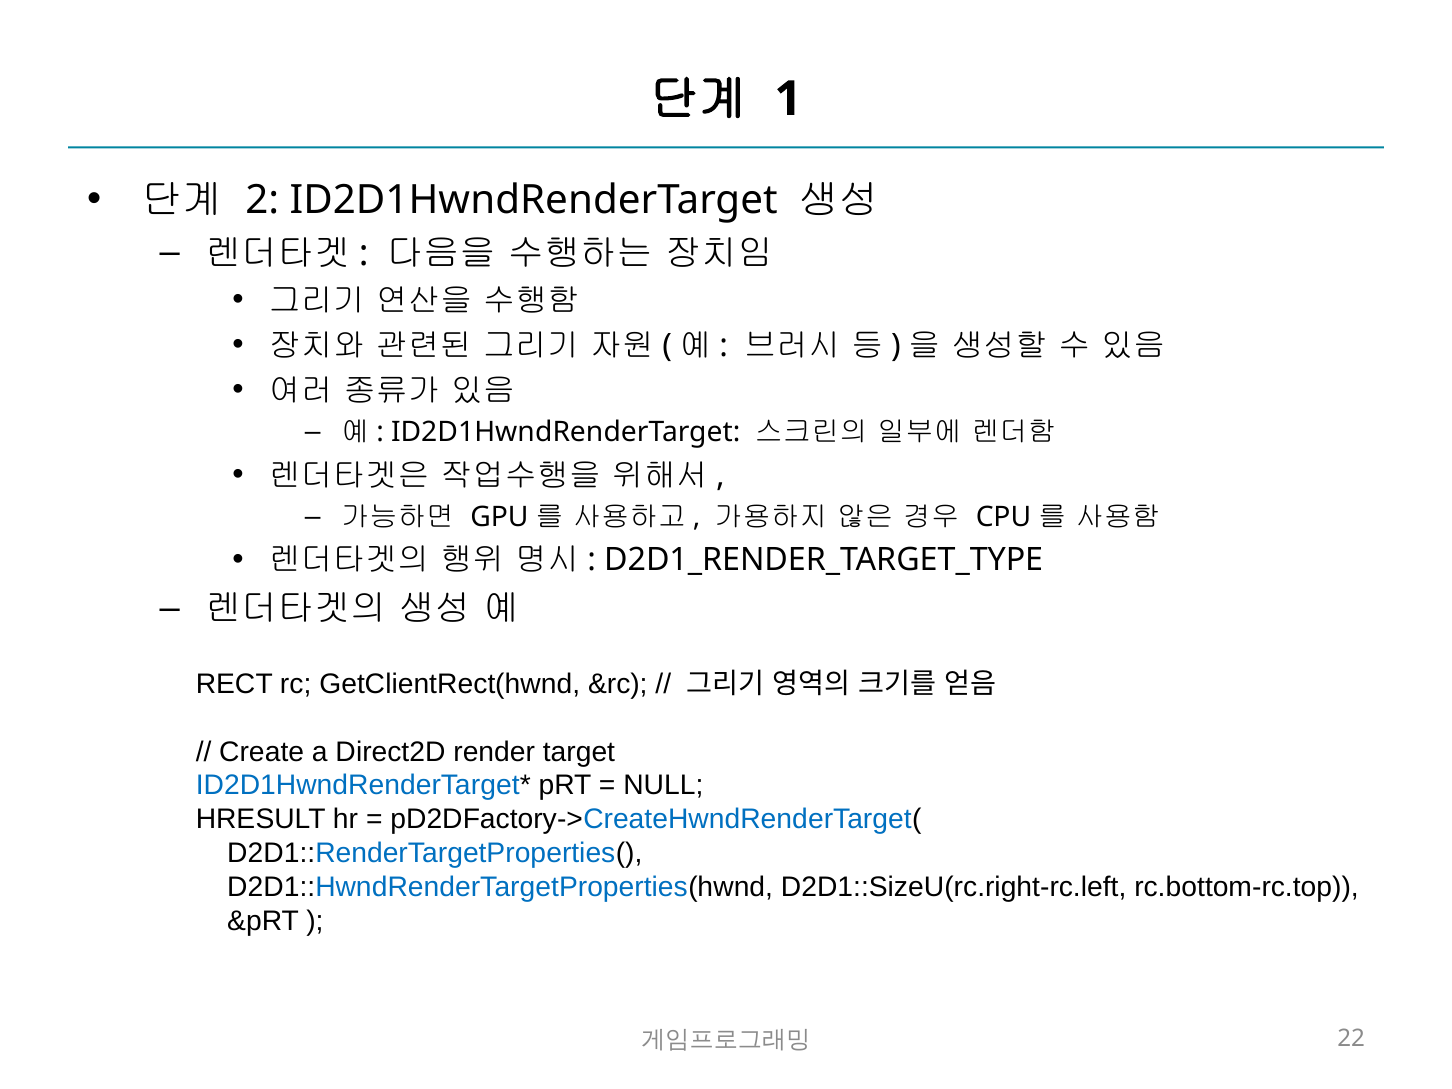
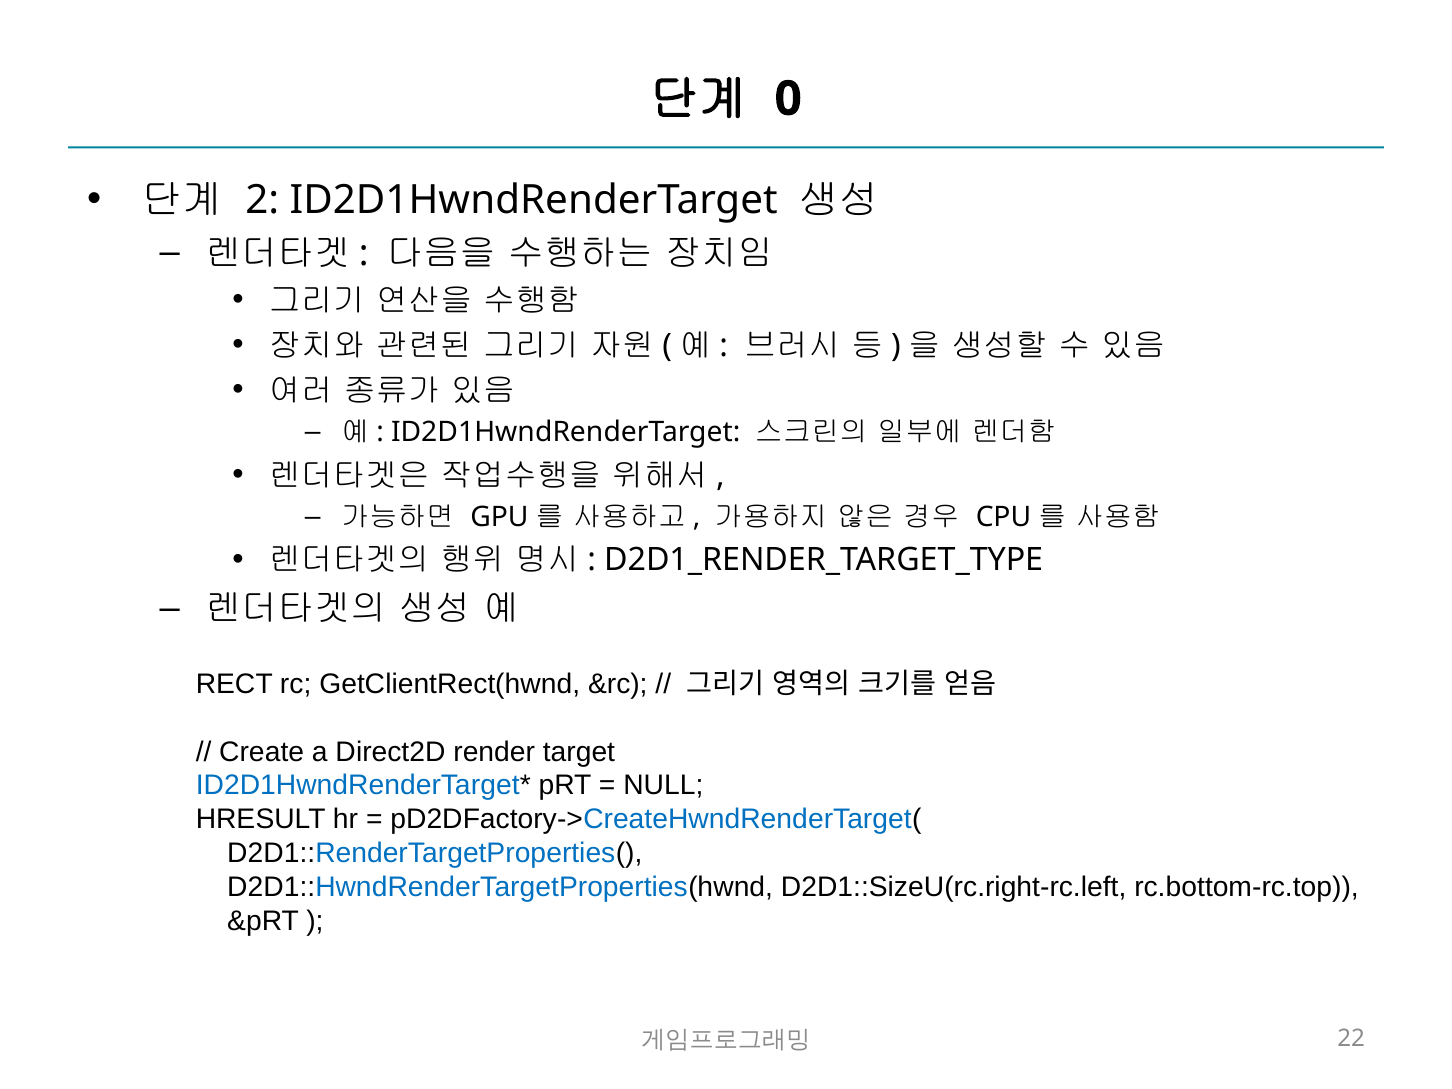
1: 1 -> 0 (788, 99)
